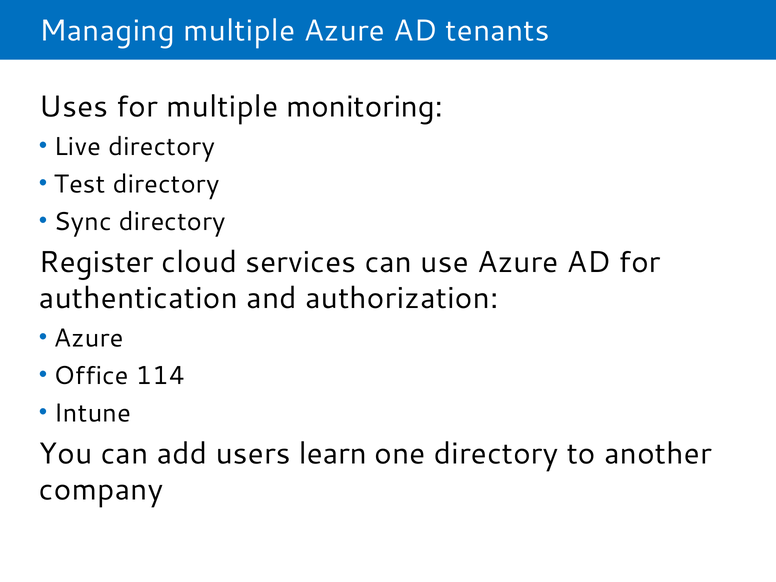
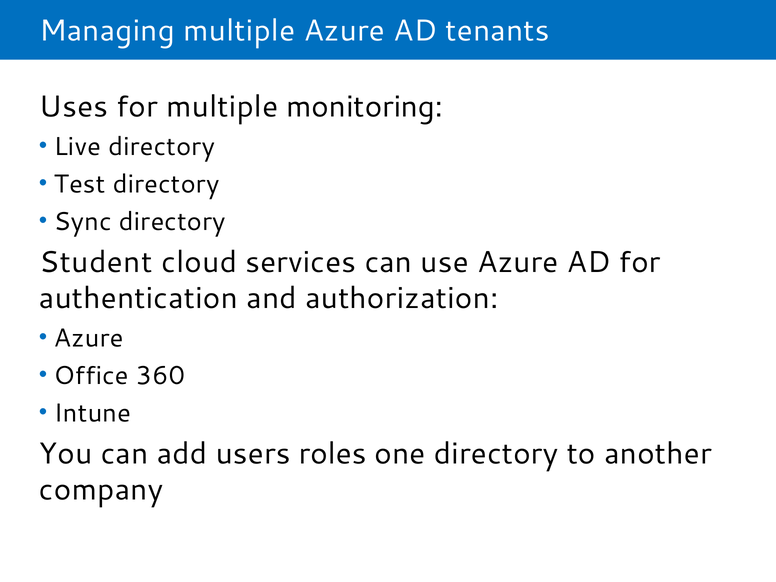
Register: Register -> Student (96, 262)
114: 114 -> 360 (161, 376)
learn: learn -> roles (333, 454)
